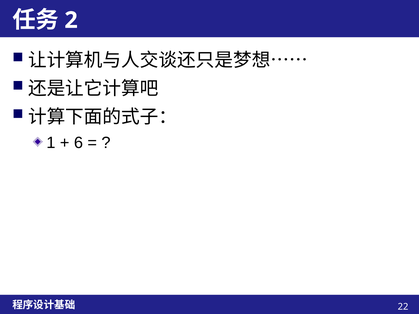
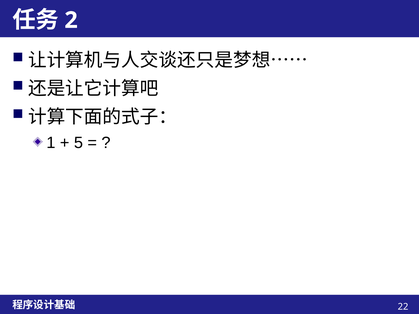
6: 6 -> 5 (78, 143)
